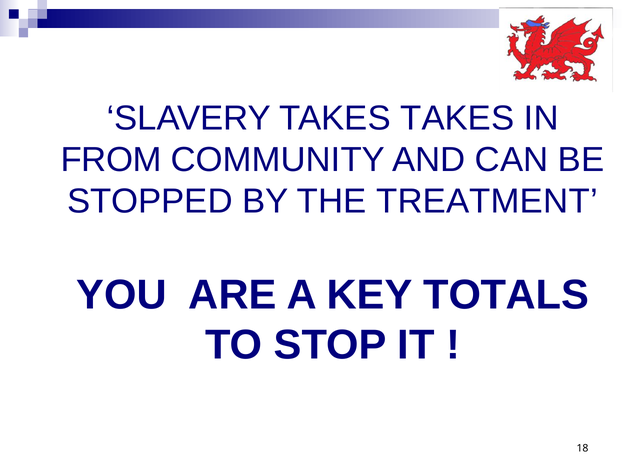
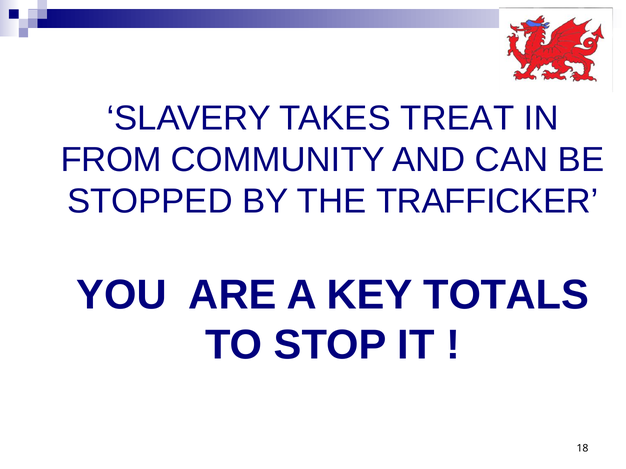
TAKES TAKES: TAKES -> TREAT (457, 118)
TREATMENT: TREATMENT -> TRAFFICKER (487, 202)
